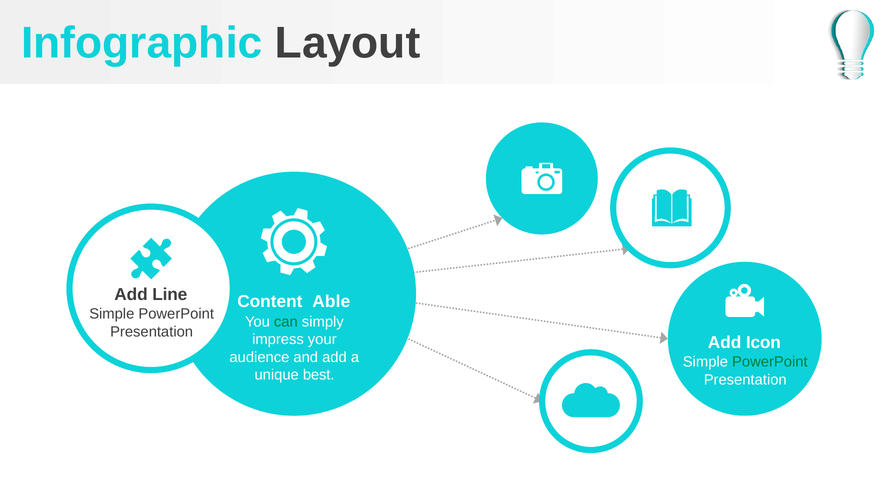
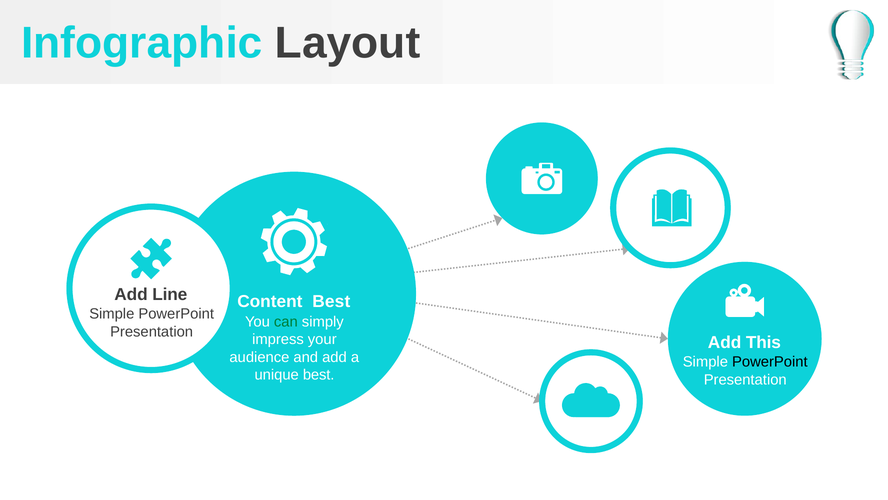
Content Able: Able -> Best (331, 301)
Icon: Icon -> This (763, 342)
PowerPoint colour: green -> black (770, 362)
